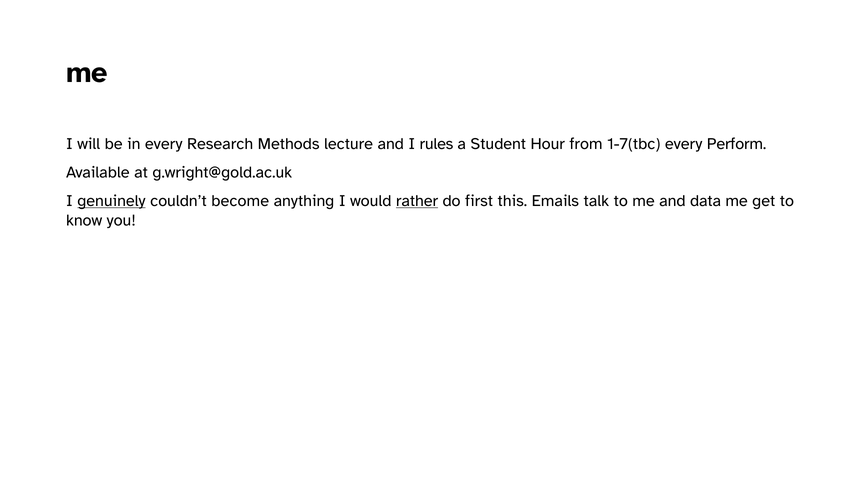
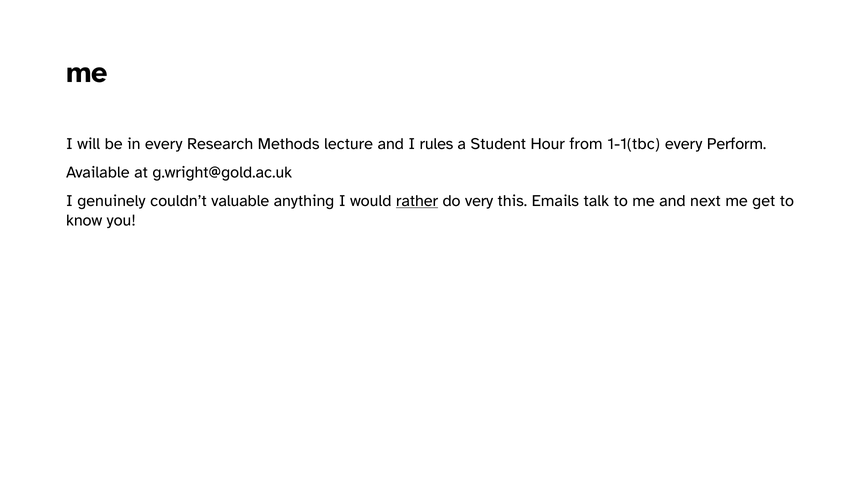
1-7(tbc: 1-7(tbc -> 1-1(tbc (634, 144)
genuinely underline: present -> none (111, 201)
become: become -> valuable (240, 201)
first: first -> very (479, 201)
data: data -> next (705, 201)
